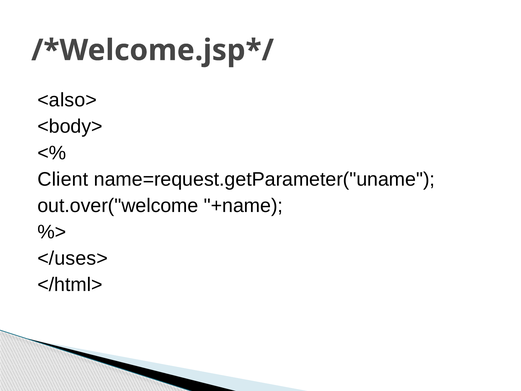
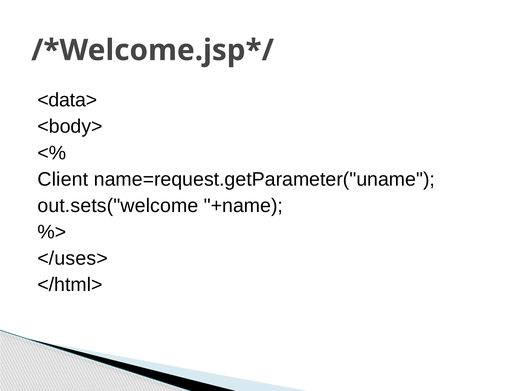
<also>: <also> -> <data> (67, 100)
out.over("welcome: out.over("welcome -> out.sets("welcome (118, 205)
